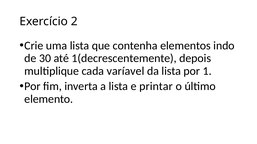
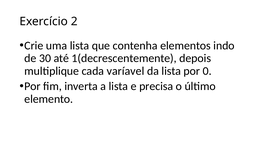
1: 1 -> 0 (207, 71)
printar: printar -> precisa (156, 87)
